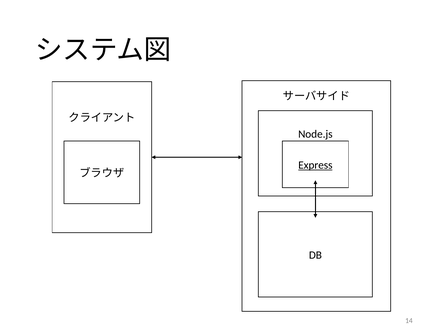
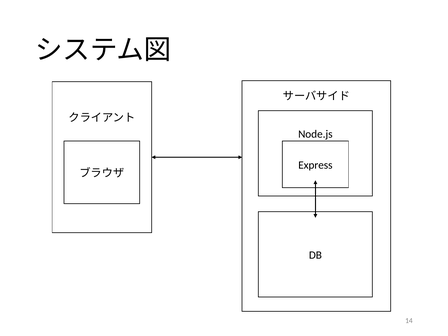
Express underline: present -> none (315, 165)
